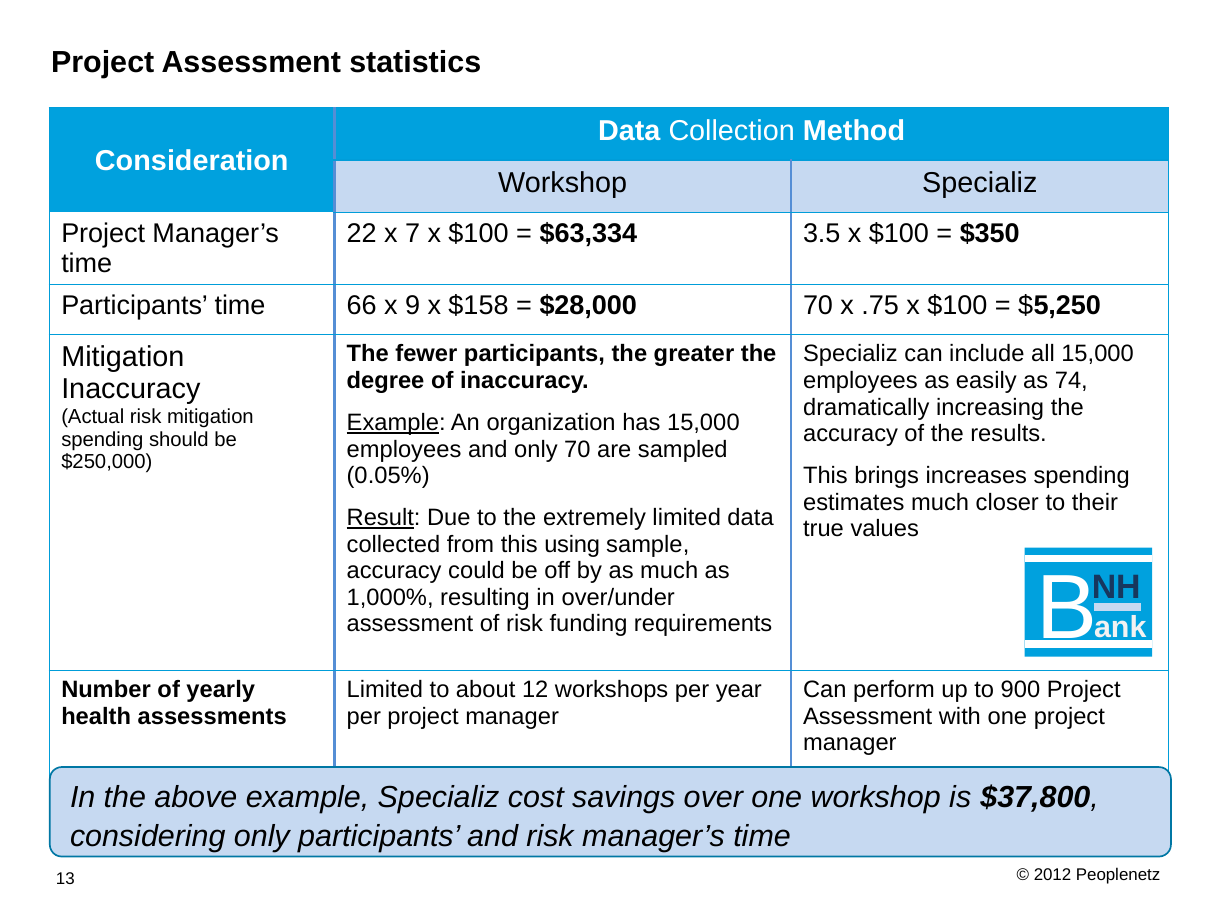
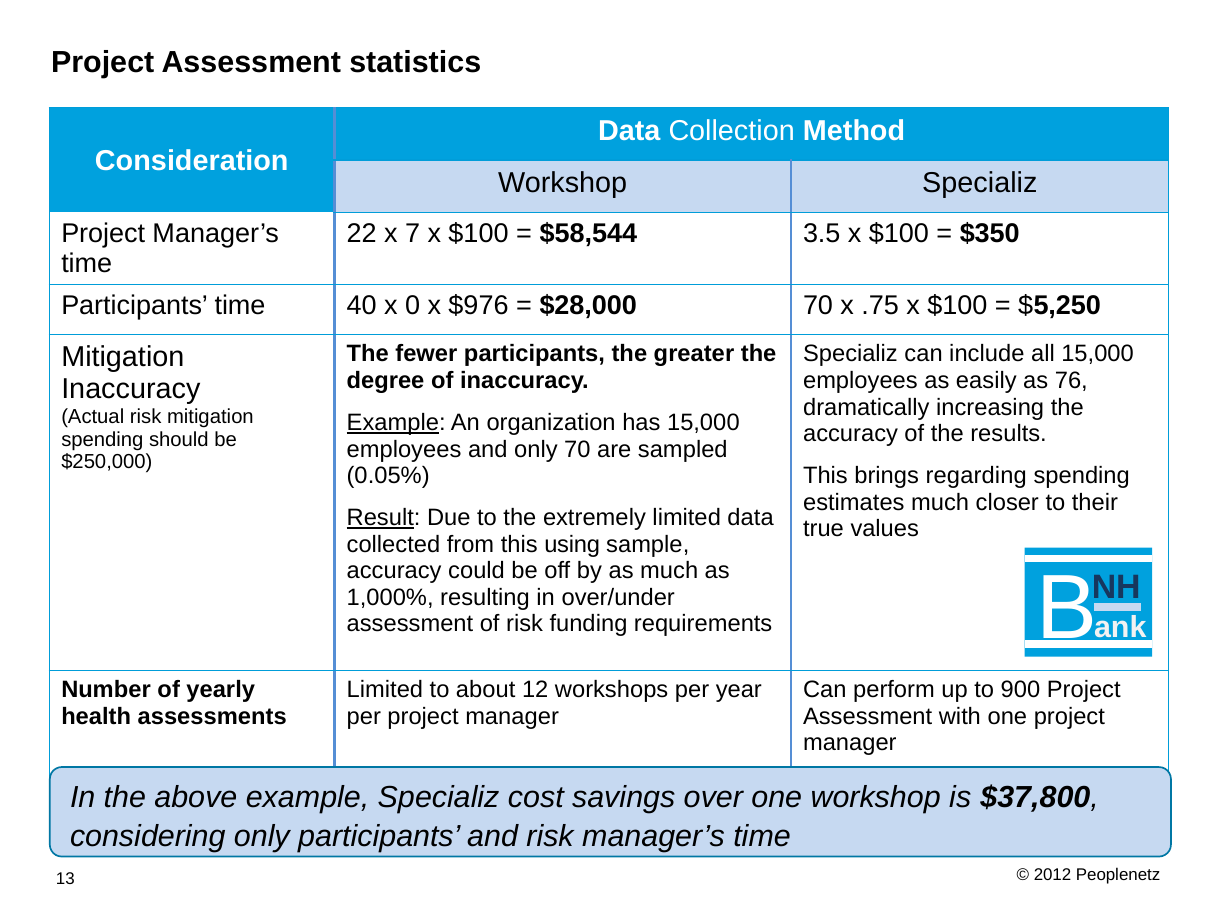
$63,334: $63,334 -> $58,544 (588, 234)
66: 66 -> 40 (362, 306)
9: 9 -> 0 (413, 306)
$158: $158 -> $976 (479, 306)
74: 74 -> 76 (1071, 381)
increases: increases -> regarding (976, 476)
